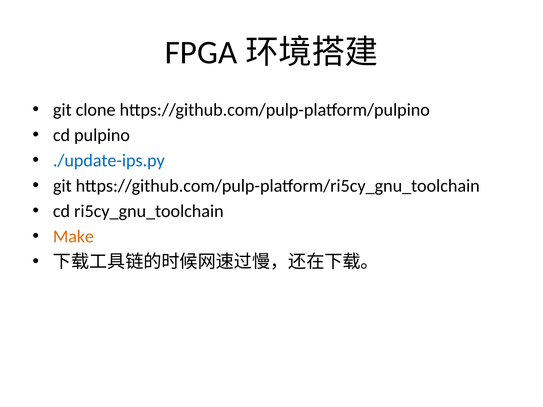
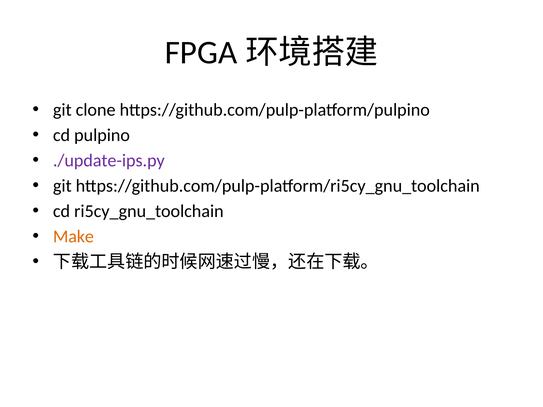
./update-ips.py colour: blue -> purple (109, 161)
